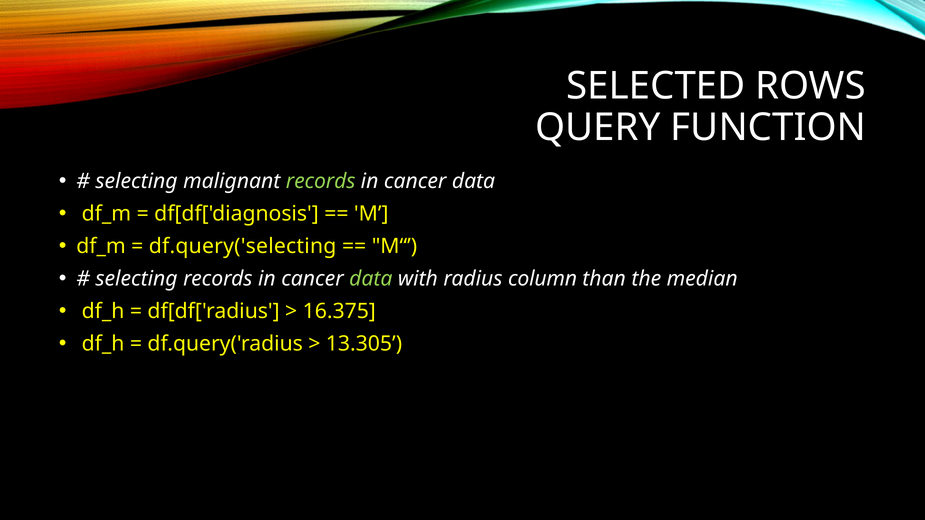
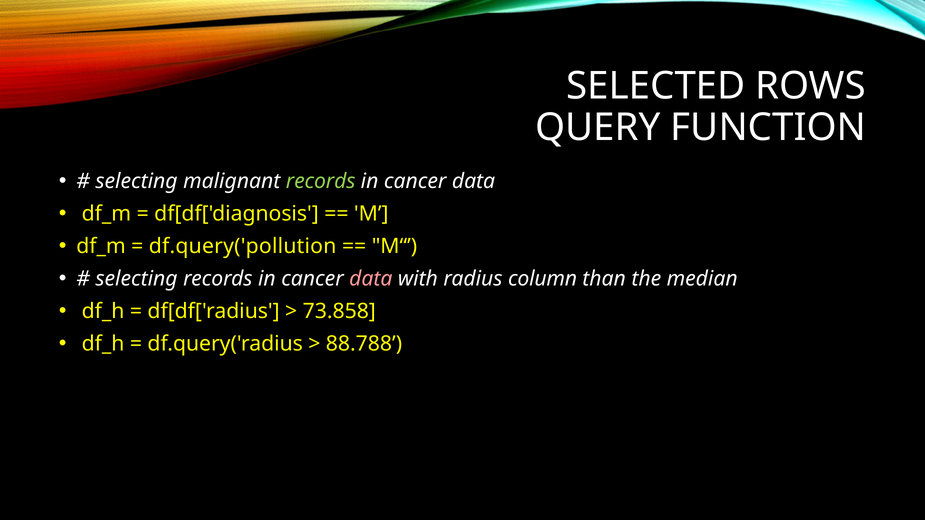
df.query('selecting: df.query('selecting -> df.query('pollution (243, 246)
data colour: light green -> pink (371, 279)
16.375: 16.375 -> 73.858 (339, 311)
13.305: 13.305 -> 88.788 (364, 344)
